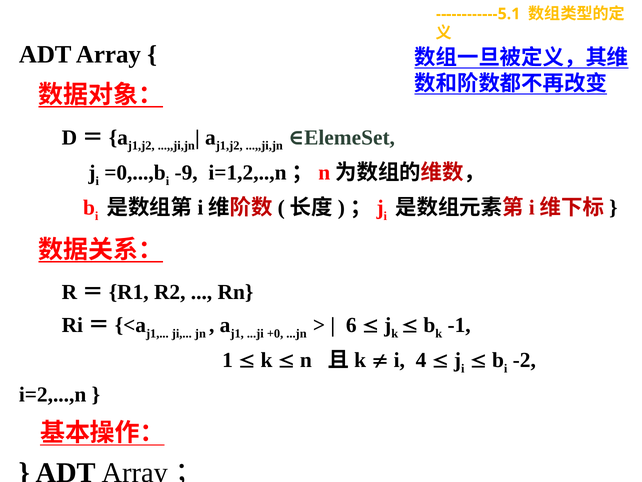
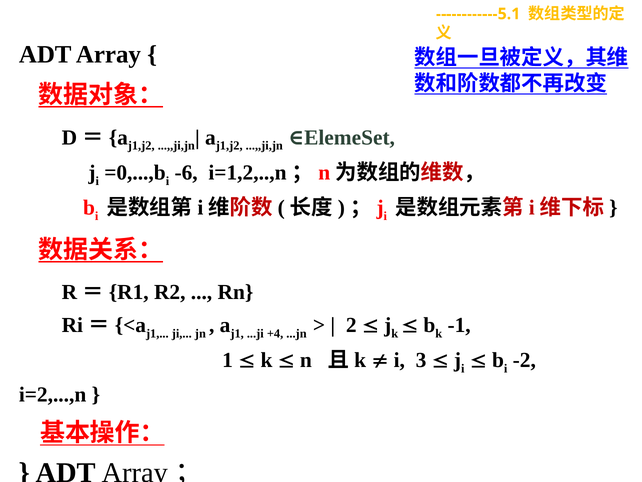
-9: -9 -> -6 (186, 172)
+0: +0 -> +4 (275, 333)
6: 6 -> 2 (351, 325)
4: 4 -> 3 (421, 360)
